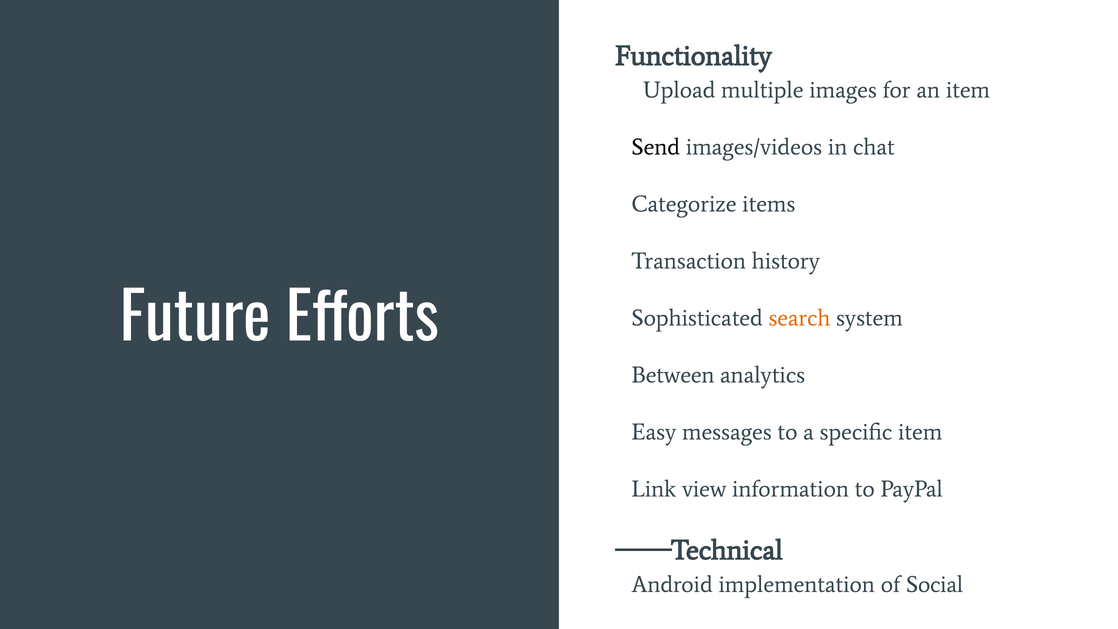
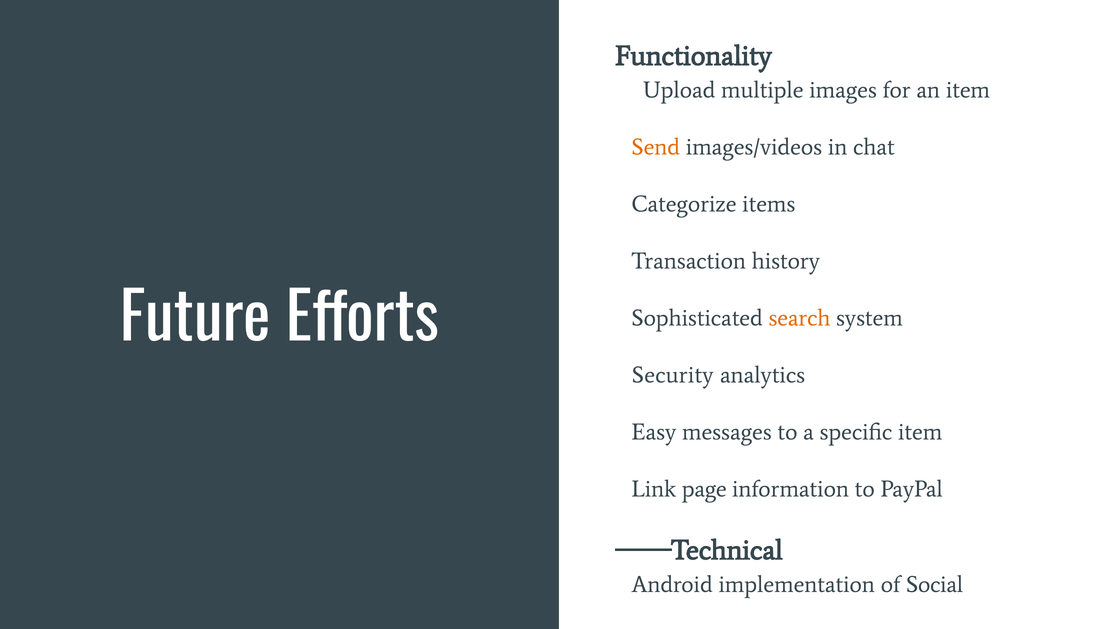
Send colour: black -> orange (656, 147)
Between: Between -> Security (673, 375)
view: view -> page (704, 489)
